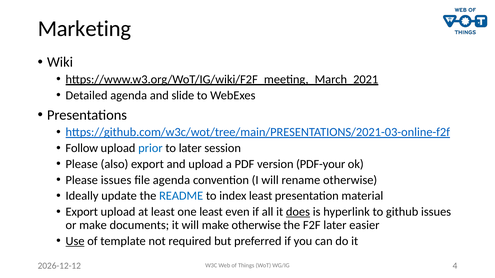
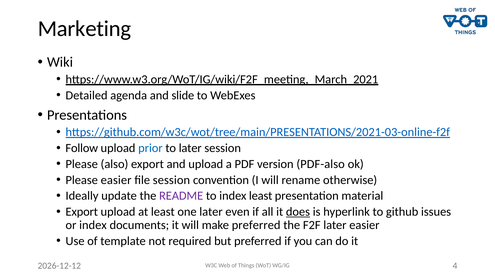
PDF-your: PDF-your -> PDF-also (321, 164)
Please issues: issues -> easier (116, 180)
file agenda: agenda -> session (171, 180)
README colour: blue -> purple (181, 196)
one least: least -> later (211, 212)
or make: make -> index (93, 225)
make otherwise: otherwise -> preferred (256, 225)
Use underline: present -> none (75, 241)
